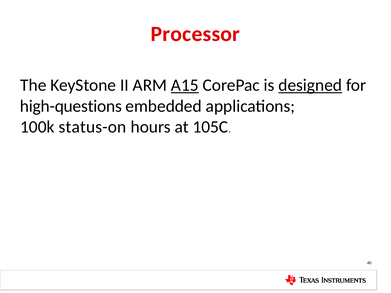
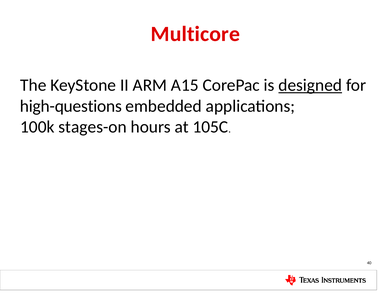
Processor: Processor -> Multicore (195, 34)
A15 underline: present -> none (185, 85)
status-on: status-on -> stages-on (93, 127)
